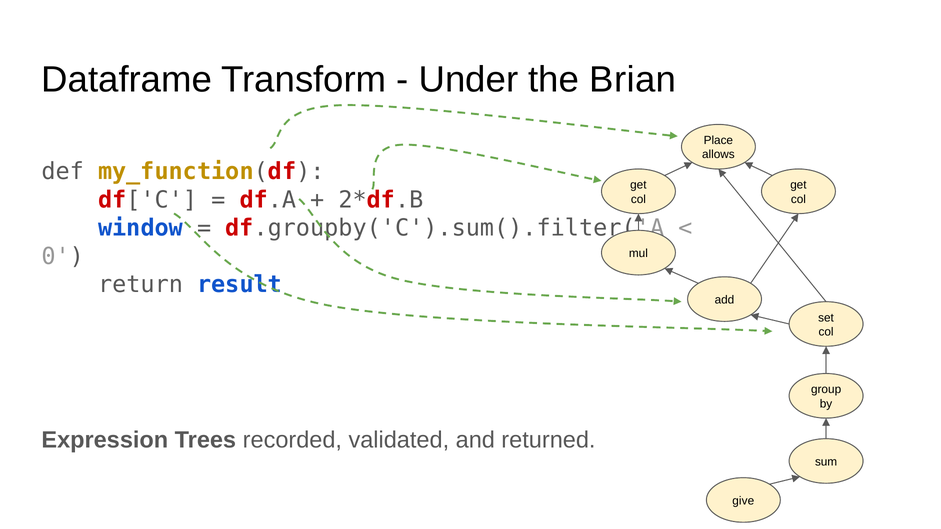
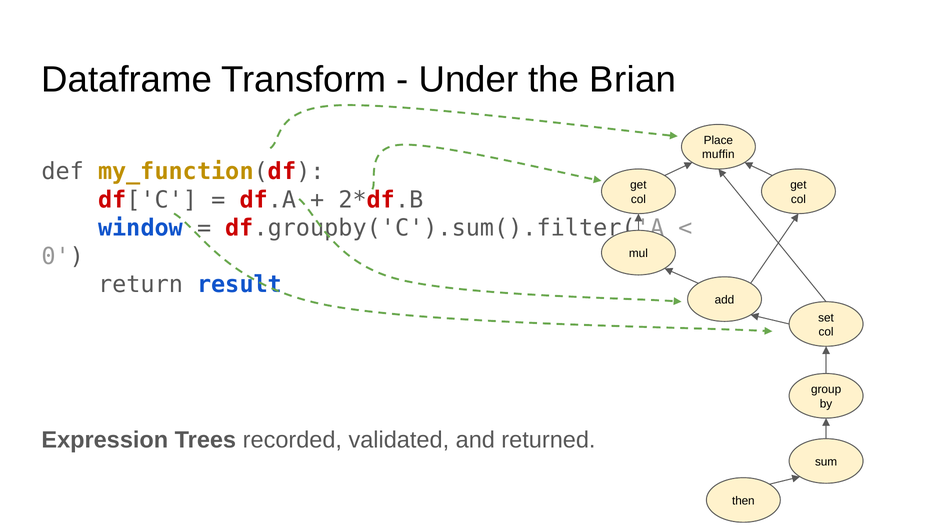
allows: allows -> muffin (718, 155)
give: give -> then (743, 501)
